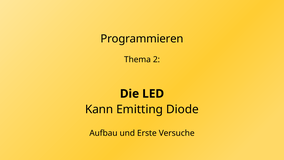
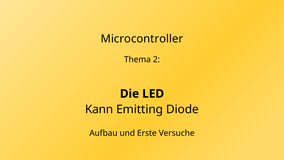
Programmieren: Programmieren -> Microcontroller (142, 39)
